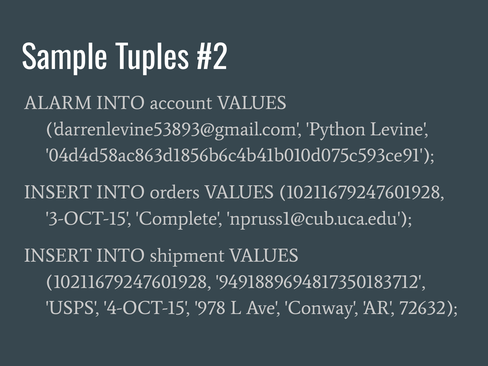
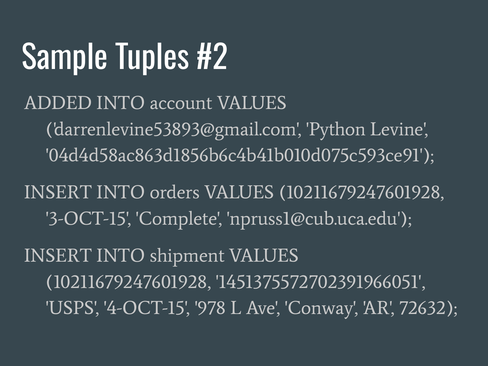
ALARM: ALARM -> ADDED (58, 103)
9491889694817350183712: 9491889694817350183712 -> 1451375572702391966051 (321, 282)
